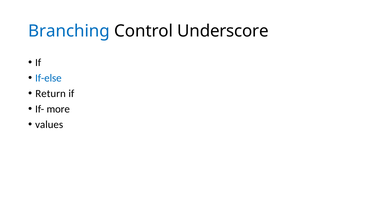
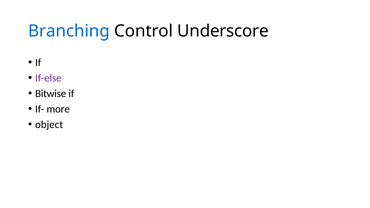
If-else colour: blue -> purple (48, 78)
Return: Return -> Bitwise (51, 94)
values: values -> object (49, 125)
